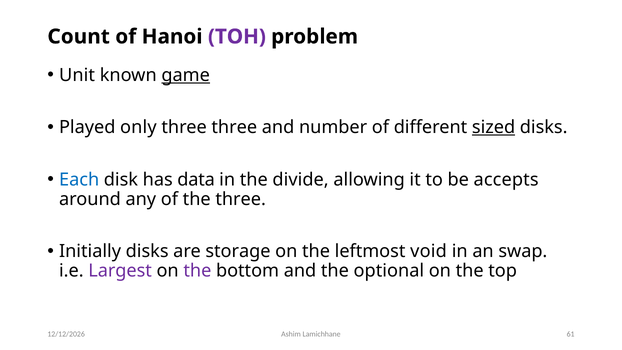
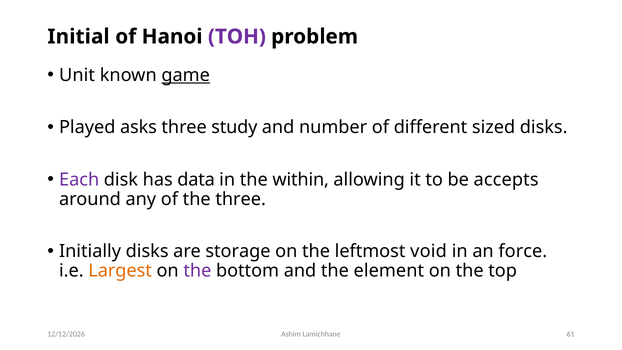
Count: Count -> Initial (79, 37)
only: only -> asks (138, 127)
three three: three -> study (234, 127)
sized underline: present -> none (494, 127)
Each colour: blue -> purple (79, 179)
divide: divide -> within (301, 179)
swap: swap -> force (523, 251)
Largest colour: purple -> orange (120, 271)
optional: optional -> element (389, 271)
